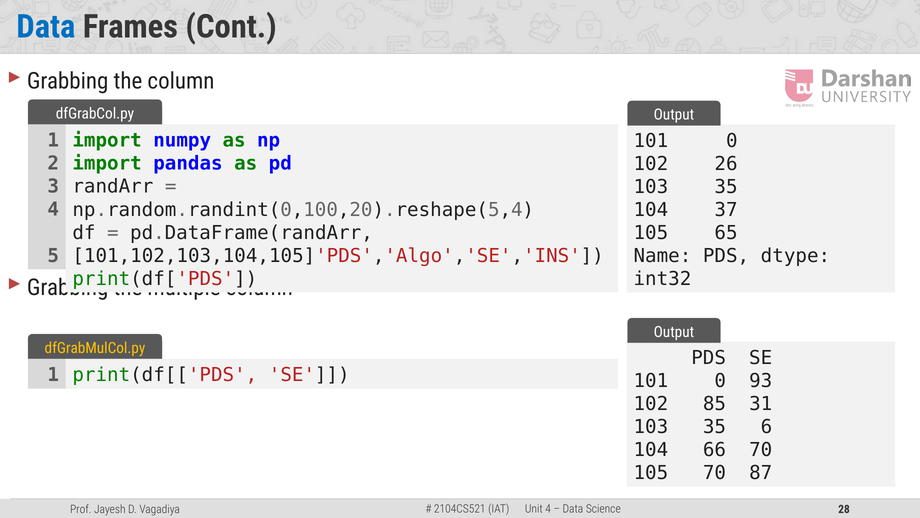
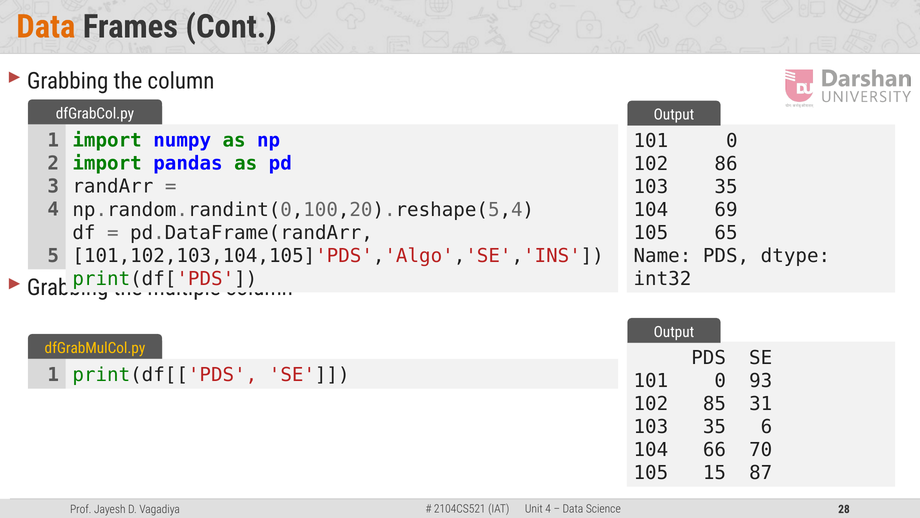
Data colour: blue -> orange (46, 27)
26: 26 -> 86 (726, 164)
37: 37 -> 69 (726, 210)
105 70: 70 -> 15 (714, 473)
